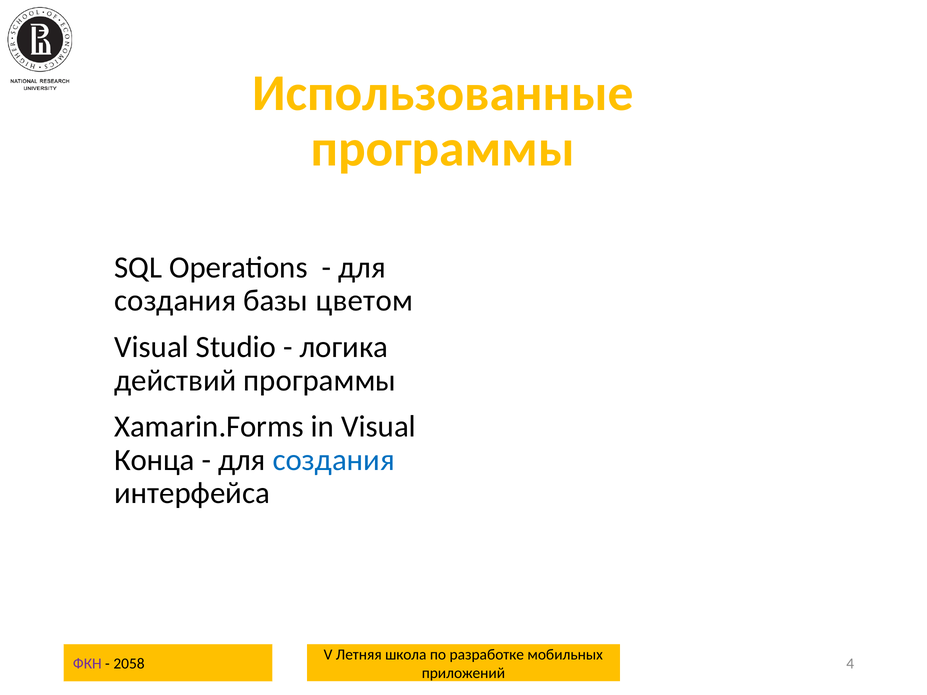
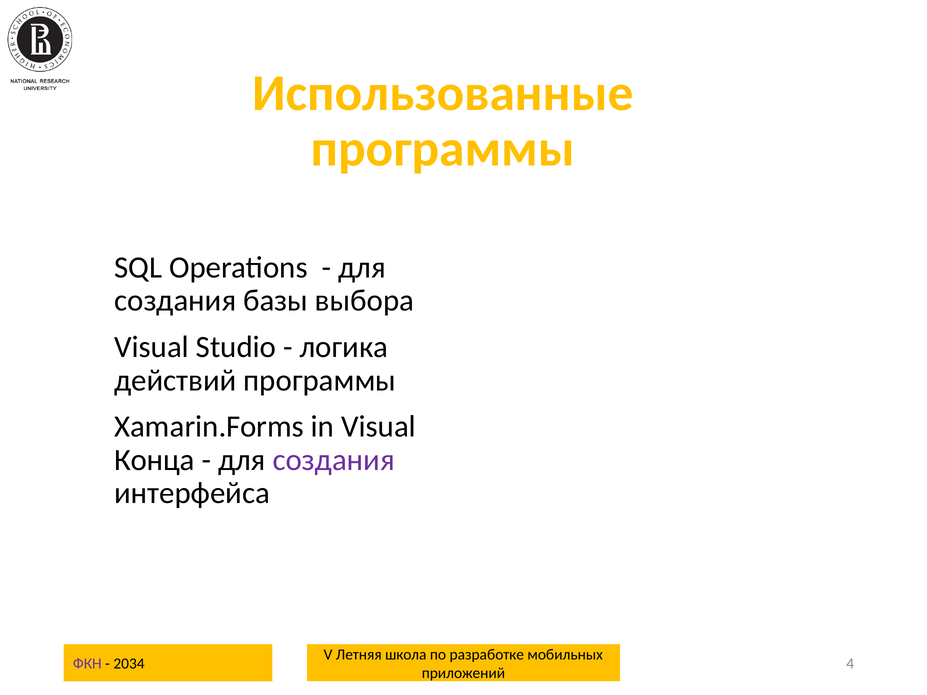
цветом: цветом -> выбора (365, 301)
создания colour: blue -> purple (334, 460)
2058: 2058 -> 2034 (129, 664)
